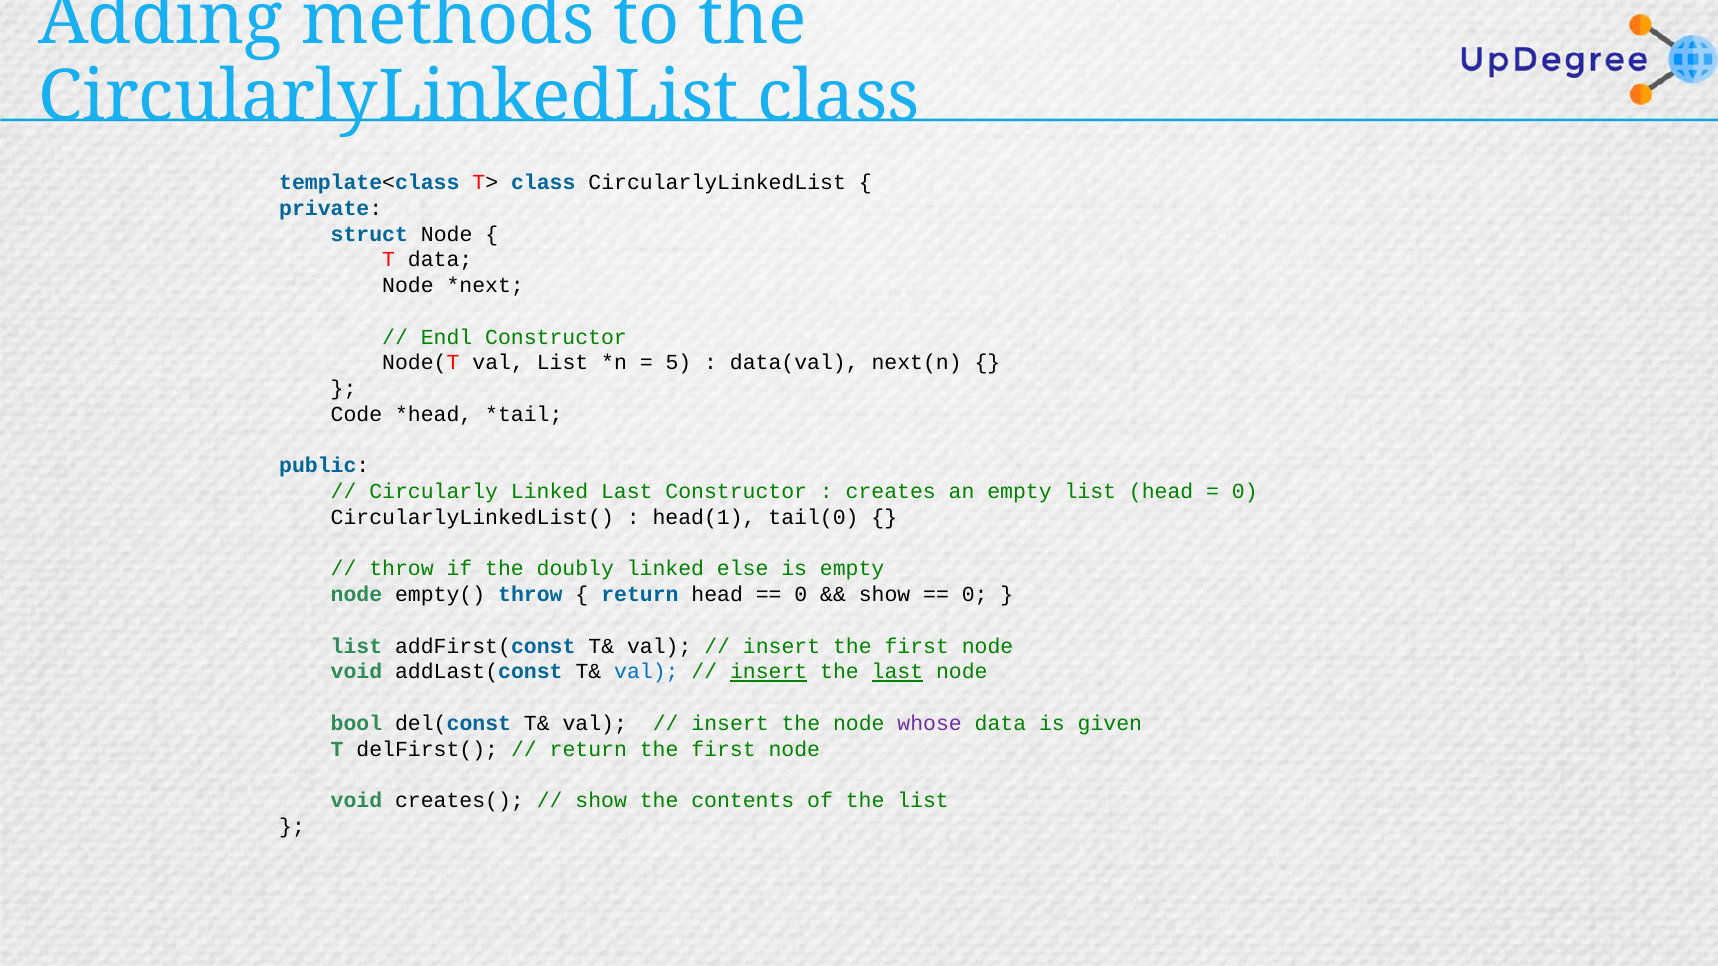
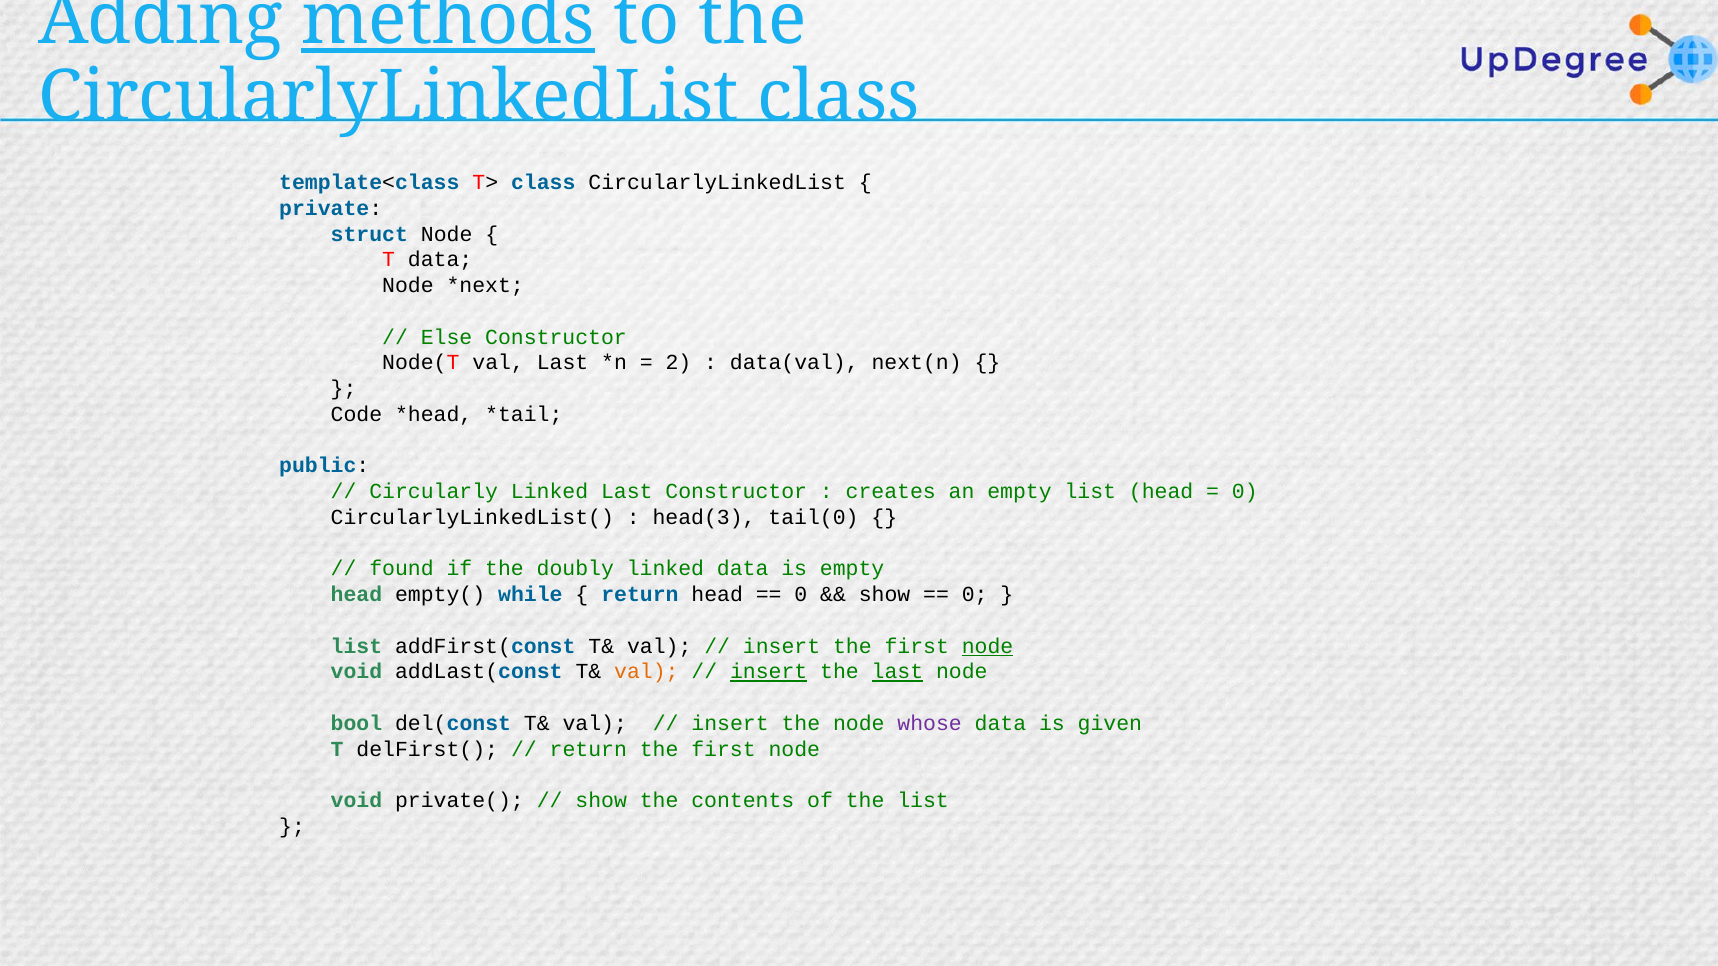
methods underline: none -> present (448, 20)
Endl: Endl -> Else (447, 337)
val List: List -> Last (563, 363)
5: 5 -> 2 (678, 363)
head(1: head(1 -> head(3 (704, 518)
throw: throw -> found (402, 569)
linked else: else -> data (743, 569)
node: node -> head (356, 595)
empty( throw: throw -> while (530, 595)
node underline: none -> present (988, 646)
val colour: blue -> orange (646, 672)
creates(: creates( -> private( (459, 801)
